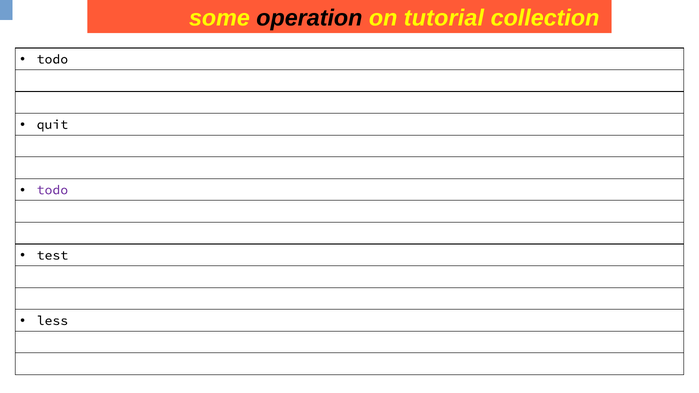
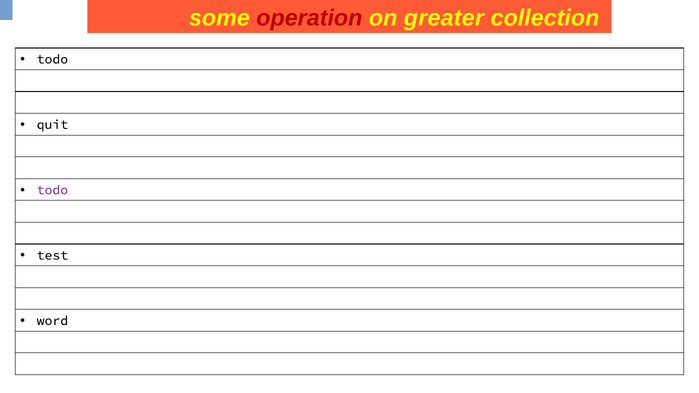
operation colour: black -> red (309, 18)
tutorial: tutorial -> greater (444, 18)
less: less -> word (52, 321)
